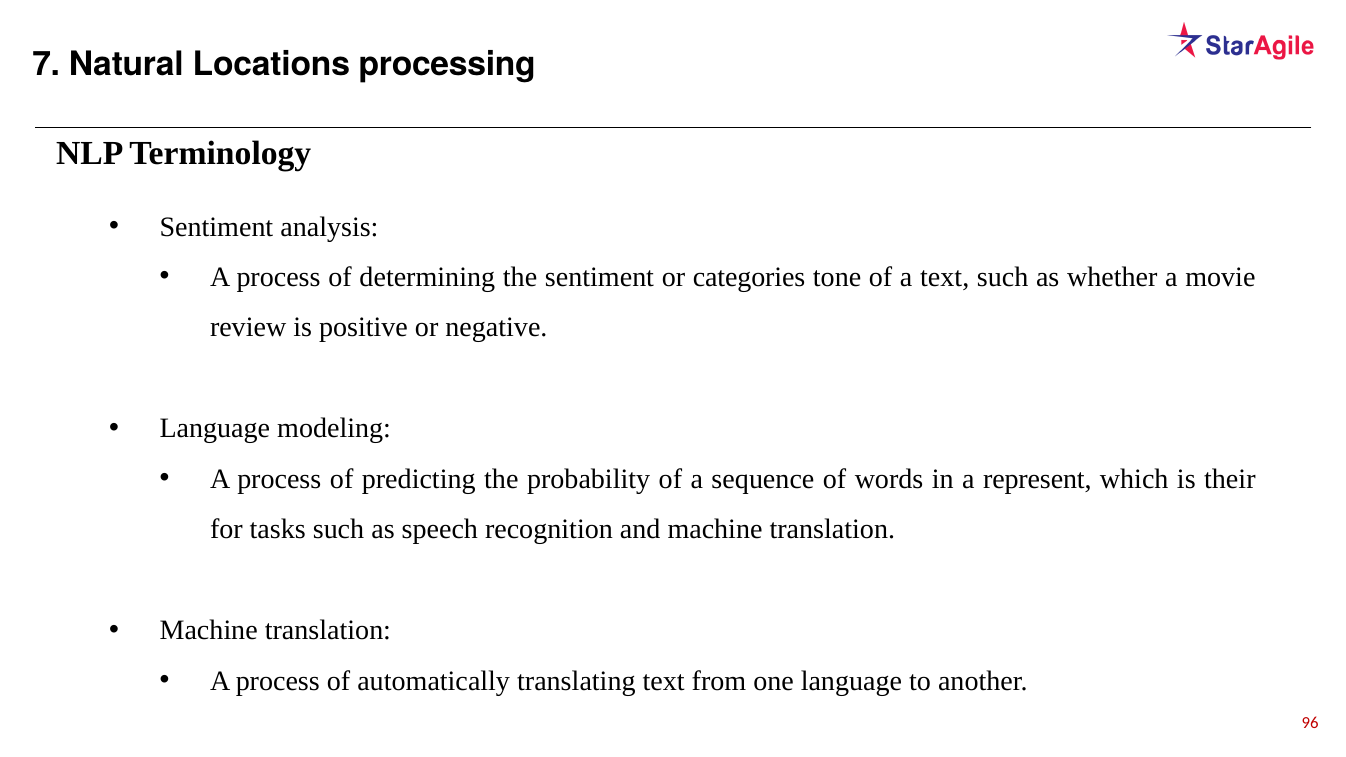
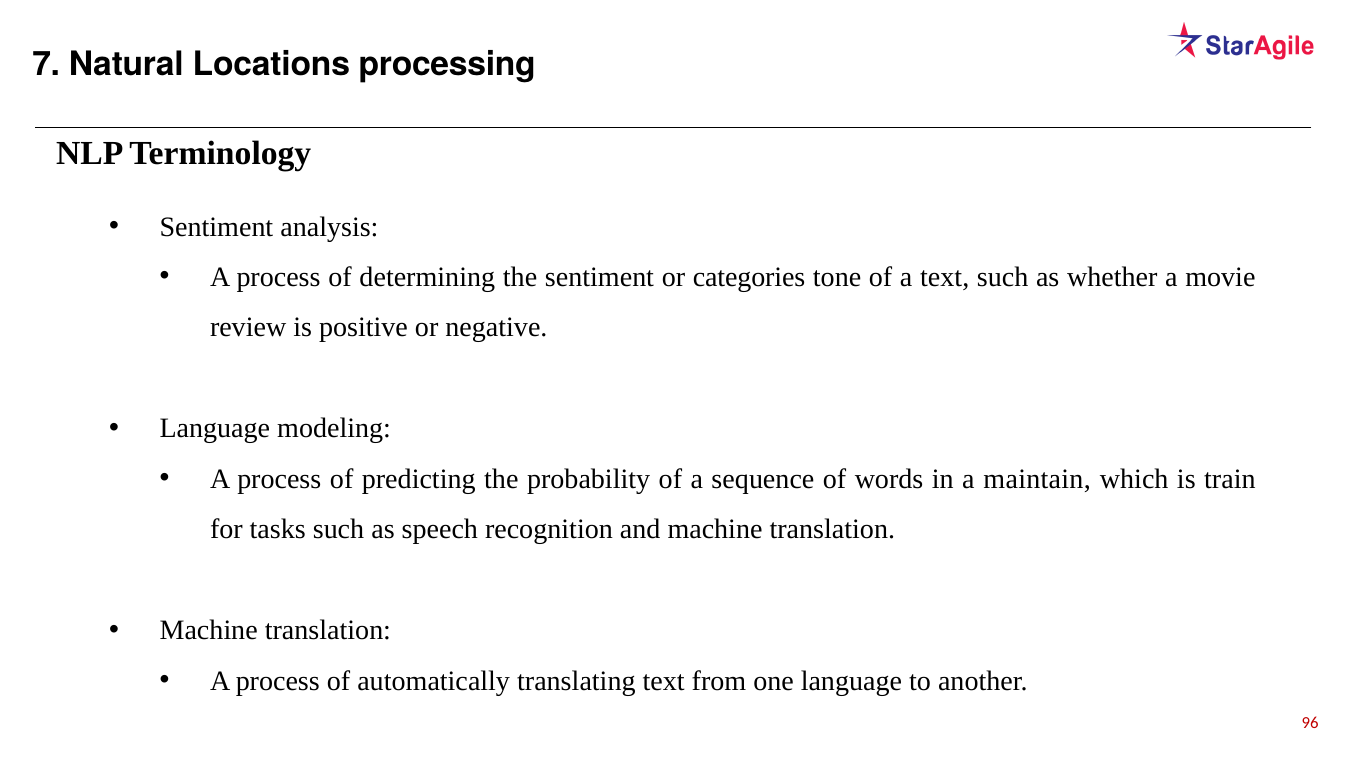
represent: represent -> maintain (1037, 479)
their: their -> train (1230, 479)
